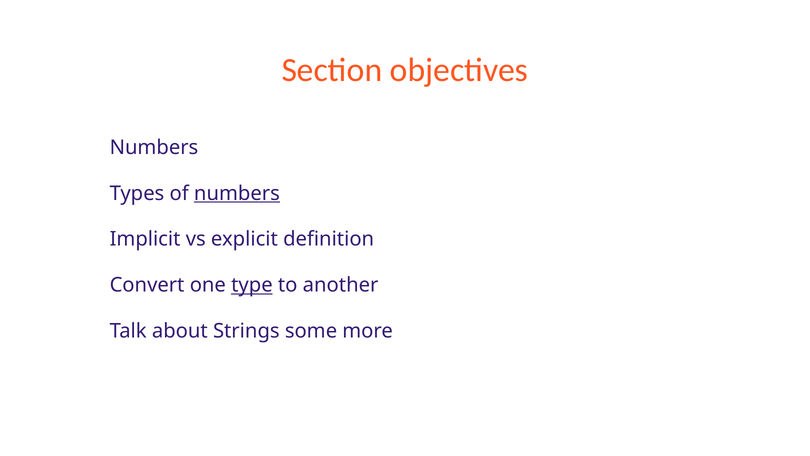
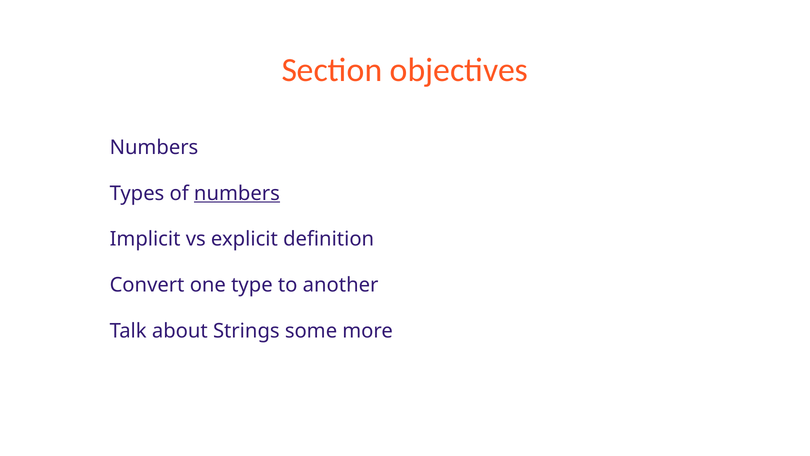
type underline: present -> none (252, 285)
